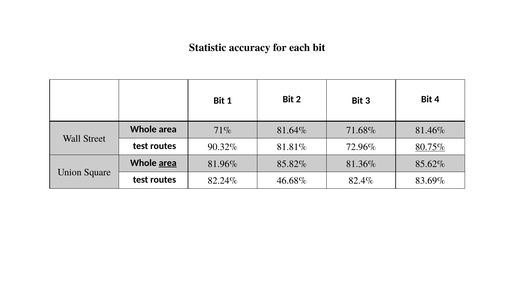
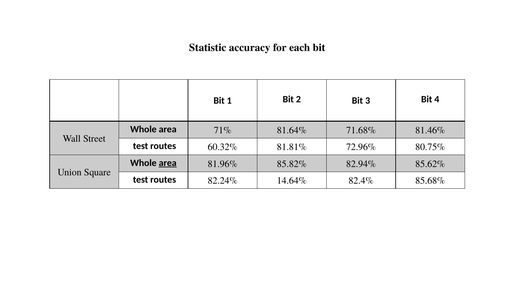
90.32%: 90.32% -> 60.32% (223, 147)
80.75% underline: present -> none (430, 147)
81.36%: 81.36% -> 82.94% (361, 164)
46.68%: 46.68% -> 14.64% (292, 181)
83.69%: 83.69% -> 85.68% (430, 181)
